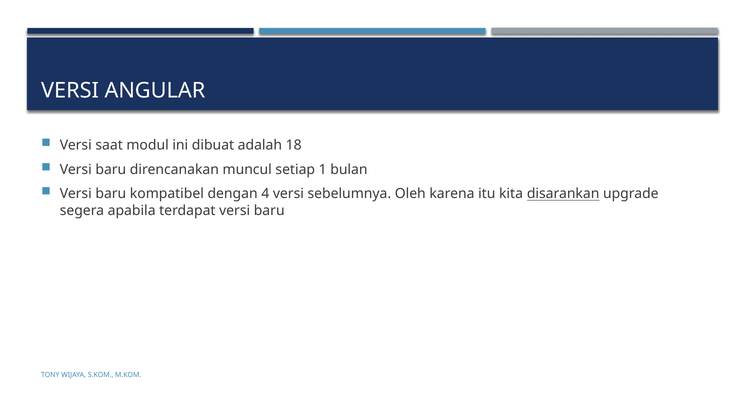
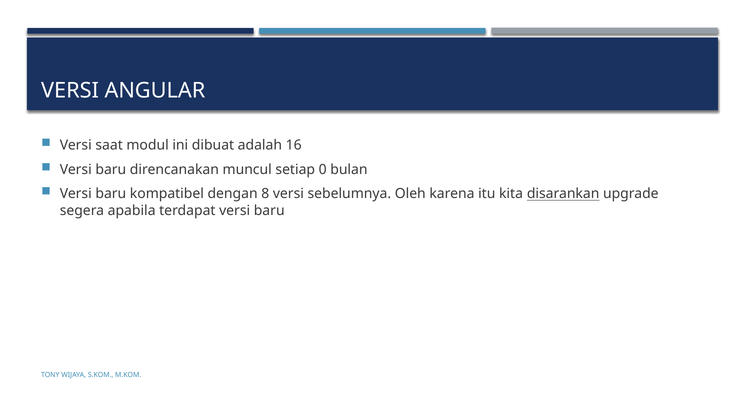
18: 18 -> 16 (294, 145)
1: 1 -> 0 (323, 170)
4: 4 -> 8 (265, 194)
